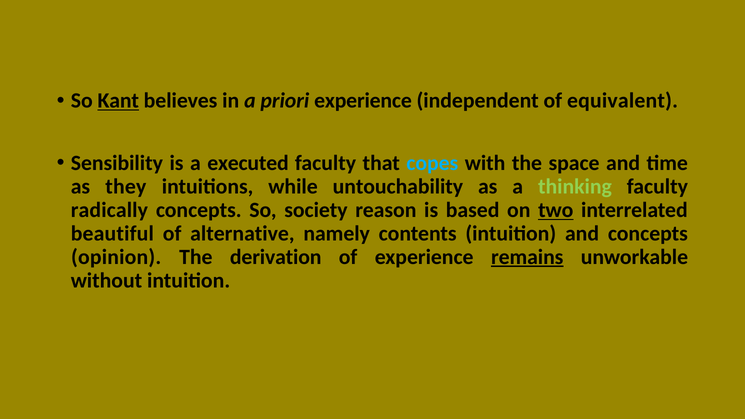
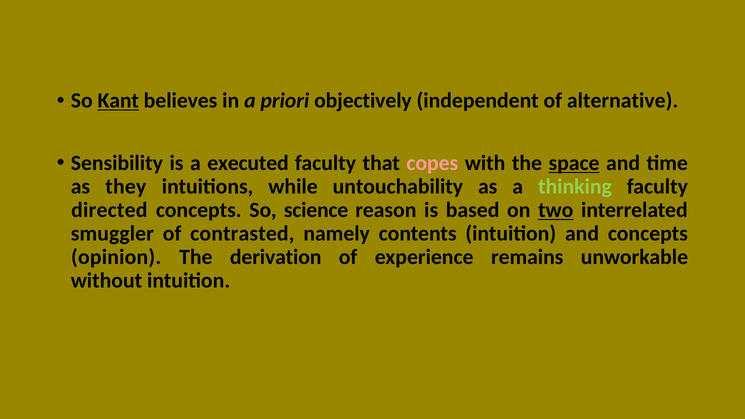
priori experience: experience -> objectively (363, 101)
equivalent: equivalent -> alternative (623, 101)
copes colour: light blue -> pink (432, 163)
space underline: none -> present (574, 163)
radically: radically -> directed (109, 210)
society: society -> science (316, 210)
beautiful: beautiful -> smuggler (112, 234)
alternative: alternative -> contrasted (242, 234)
remains underline: present -> none (527, 257)
